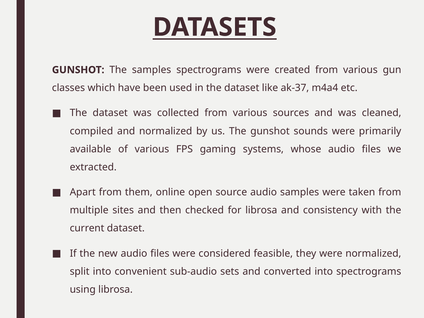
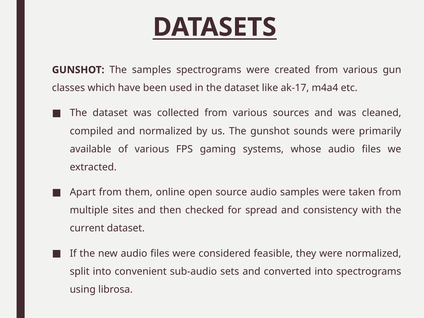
ak-37: ak-37 -> ak-17 (295, 88)
for librosa: librosa -> spread (261, 210)
